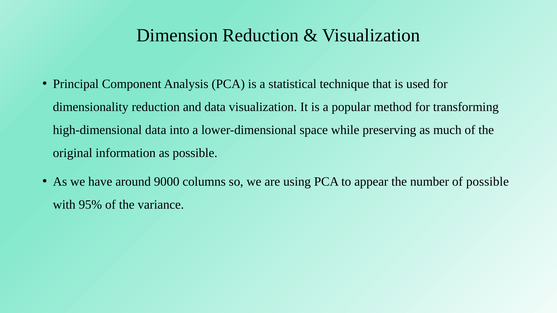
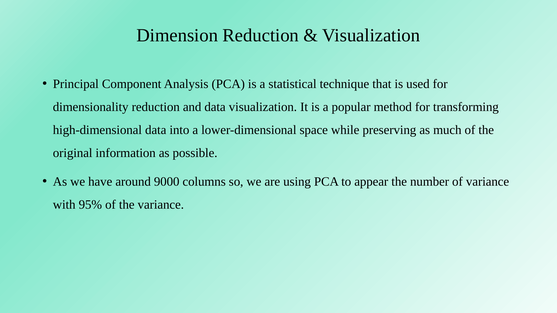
of possible: possible -> variance (488, 182)
